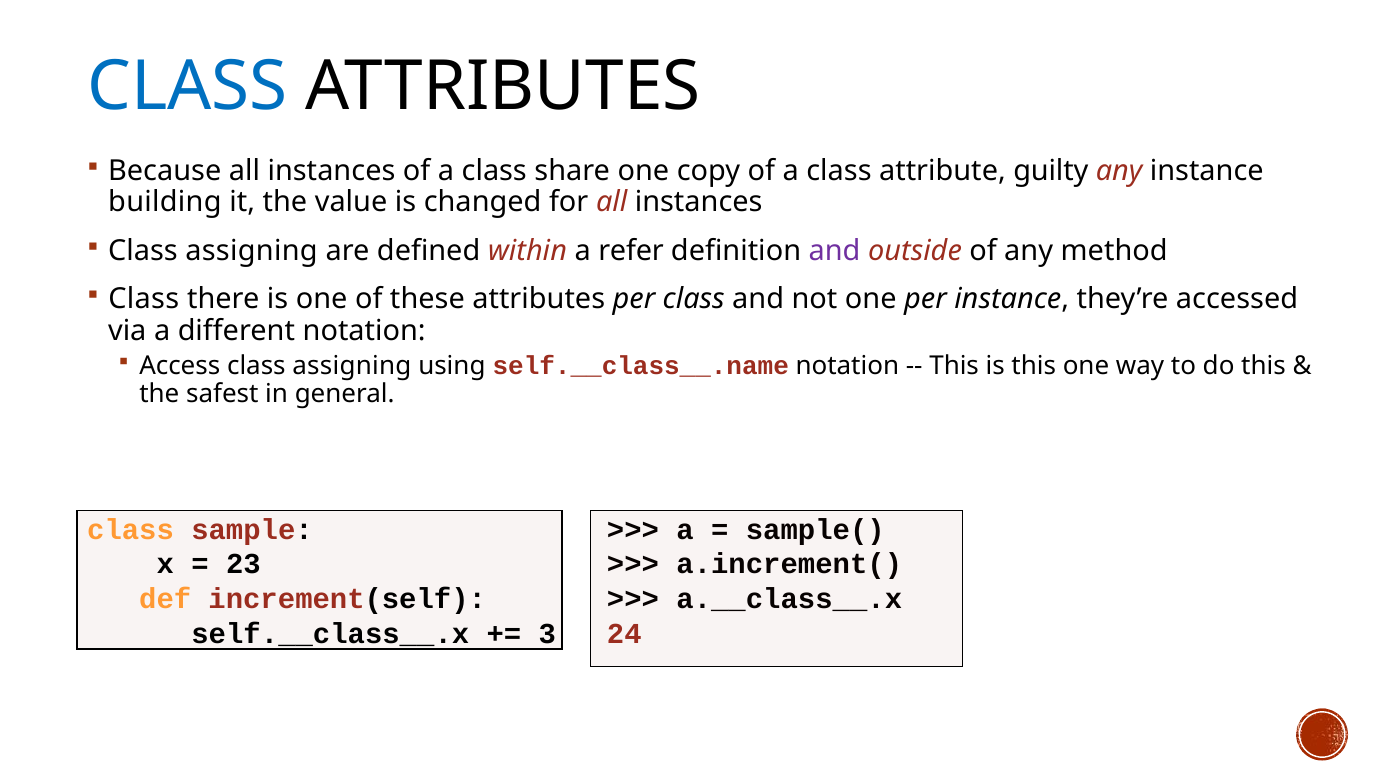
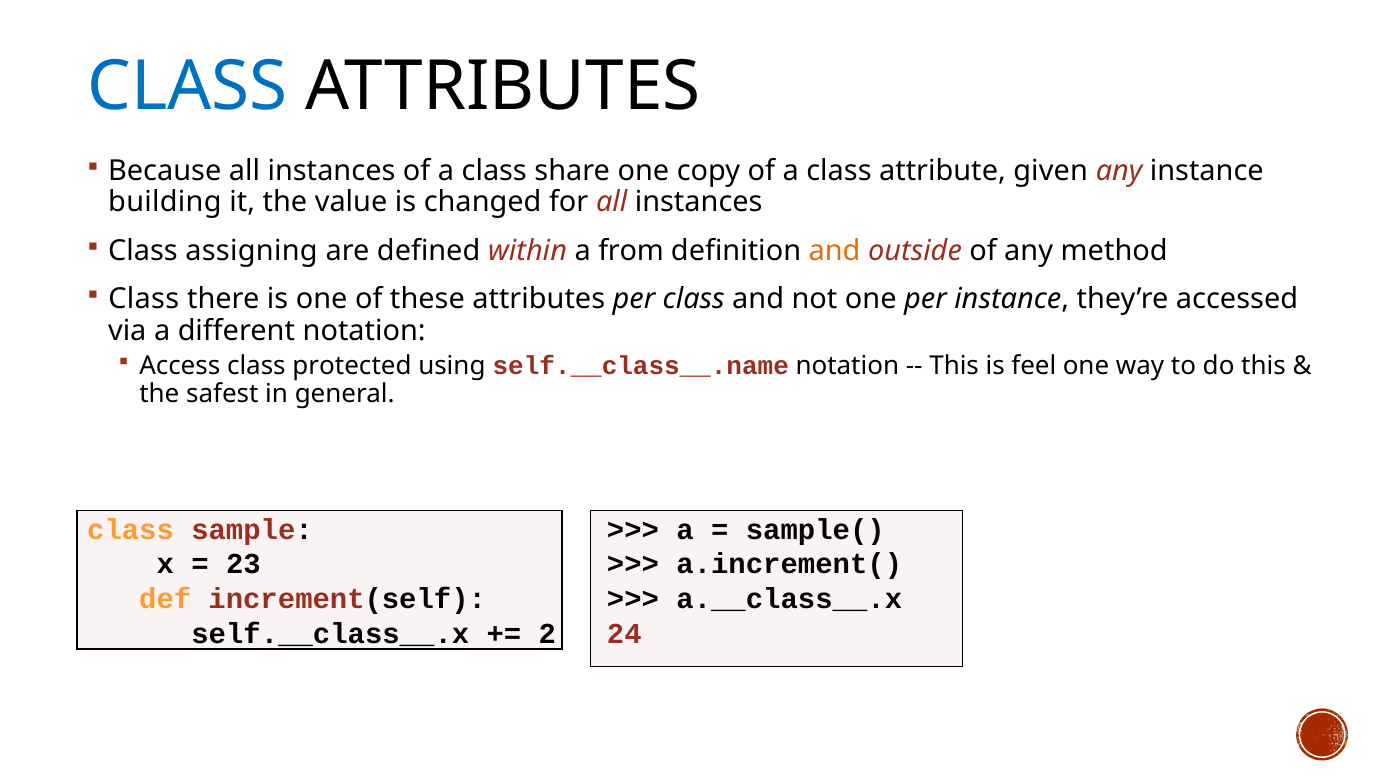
guilty: guilty -> given (1051, 171)
refer: refer -> from (631, 251)
and colour: purple -> orange (835, 251)
Access class assigning: assigning -> protected (352, 366)
is this: this -> feel (1034, 366)
3: 3 -> 2 (547, 633)
